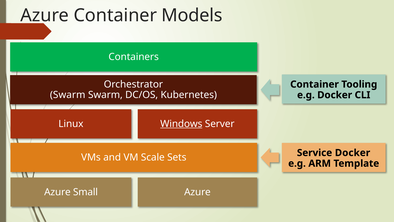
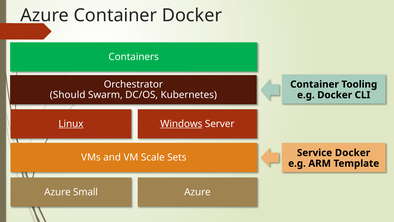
Container Models: Models -> Docker (192, 15)
Swarm: Swarm -> Should (68, 95)
Linux underline: none -> present (71, 124)
